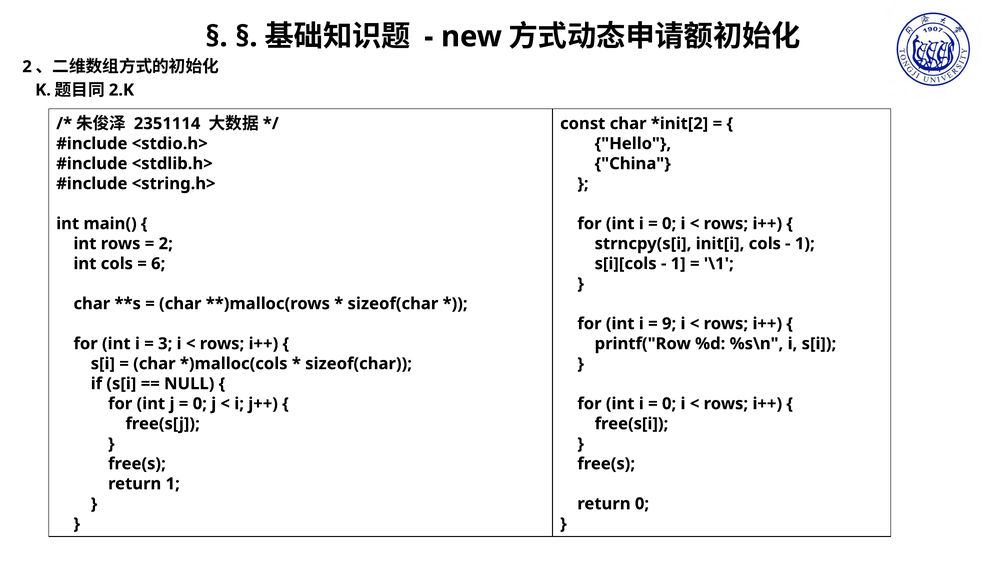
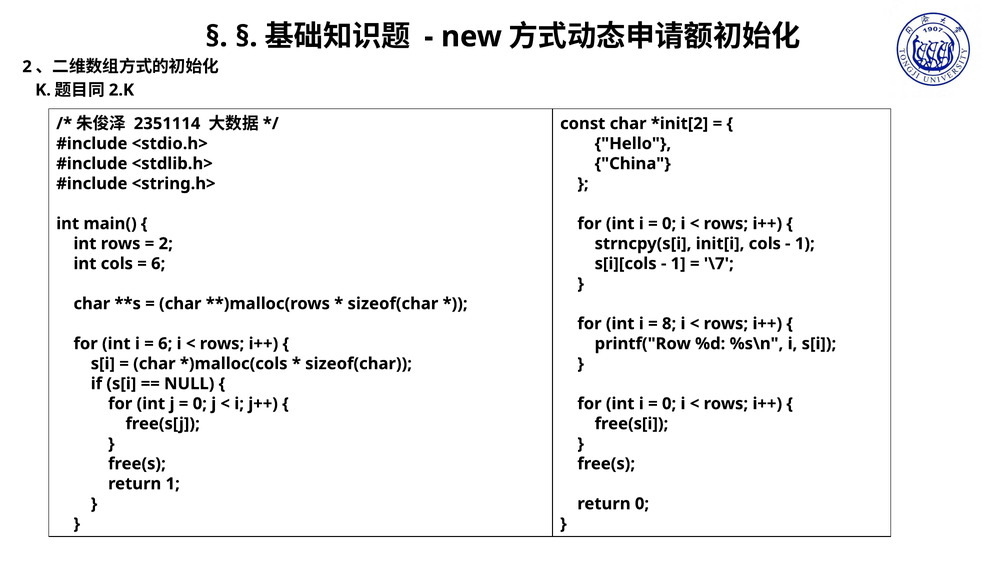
\1: \1 -> \7 (719, 264)
9: 9 -> 8 (669, 324)
3: 3 -> 6 (165, 344)
